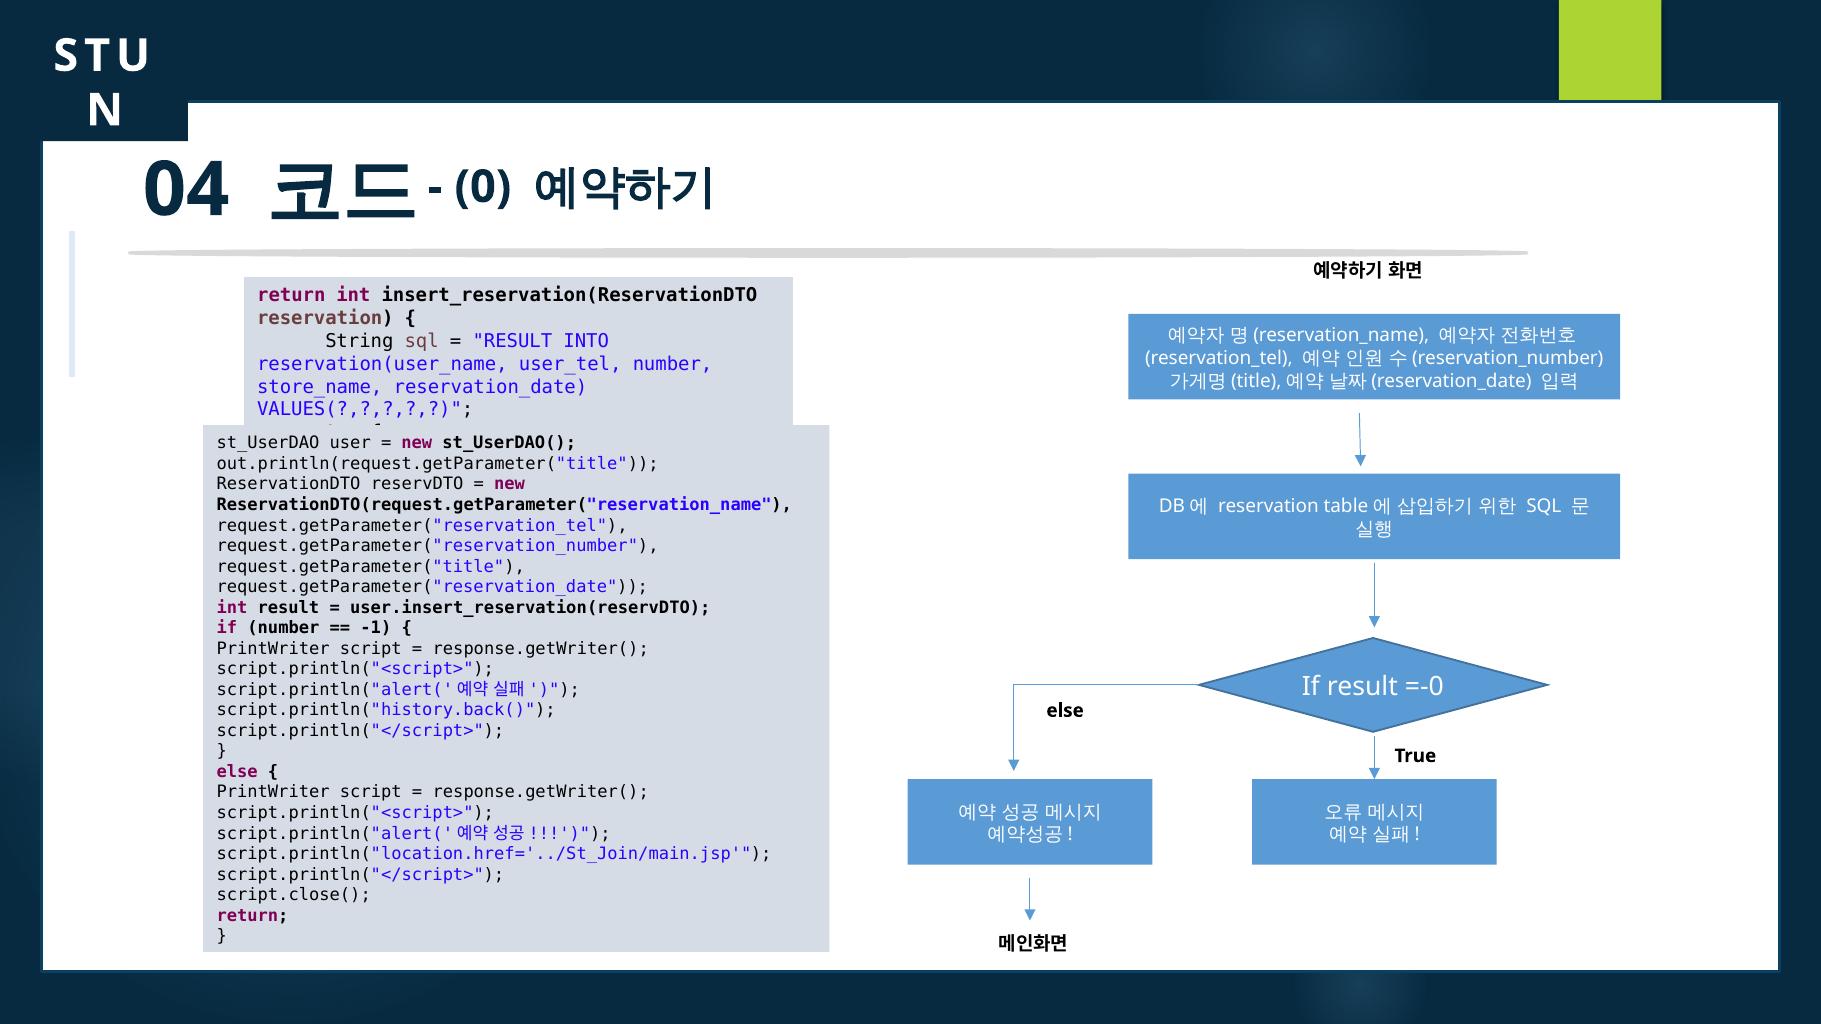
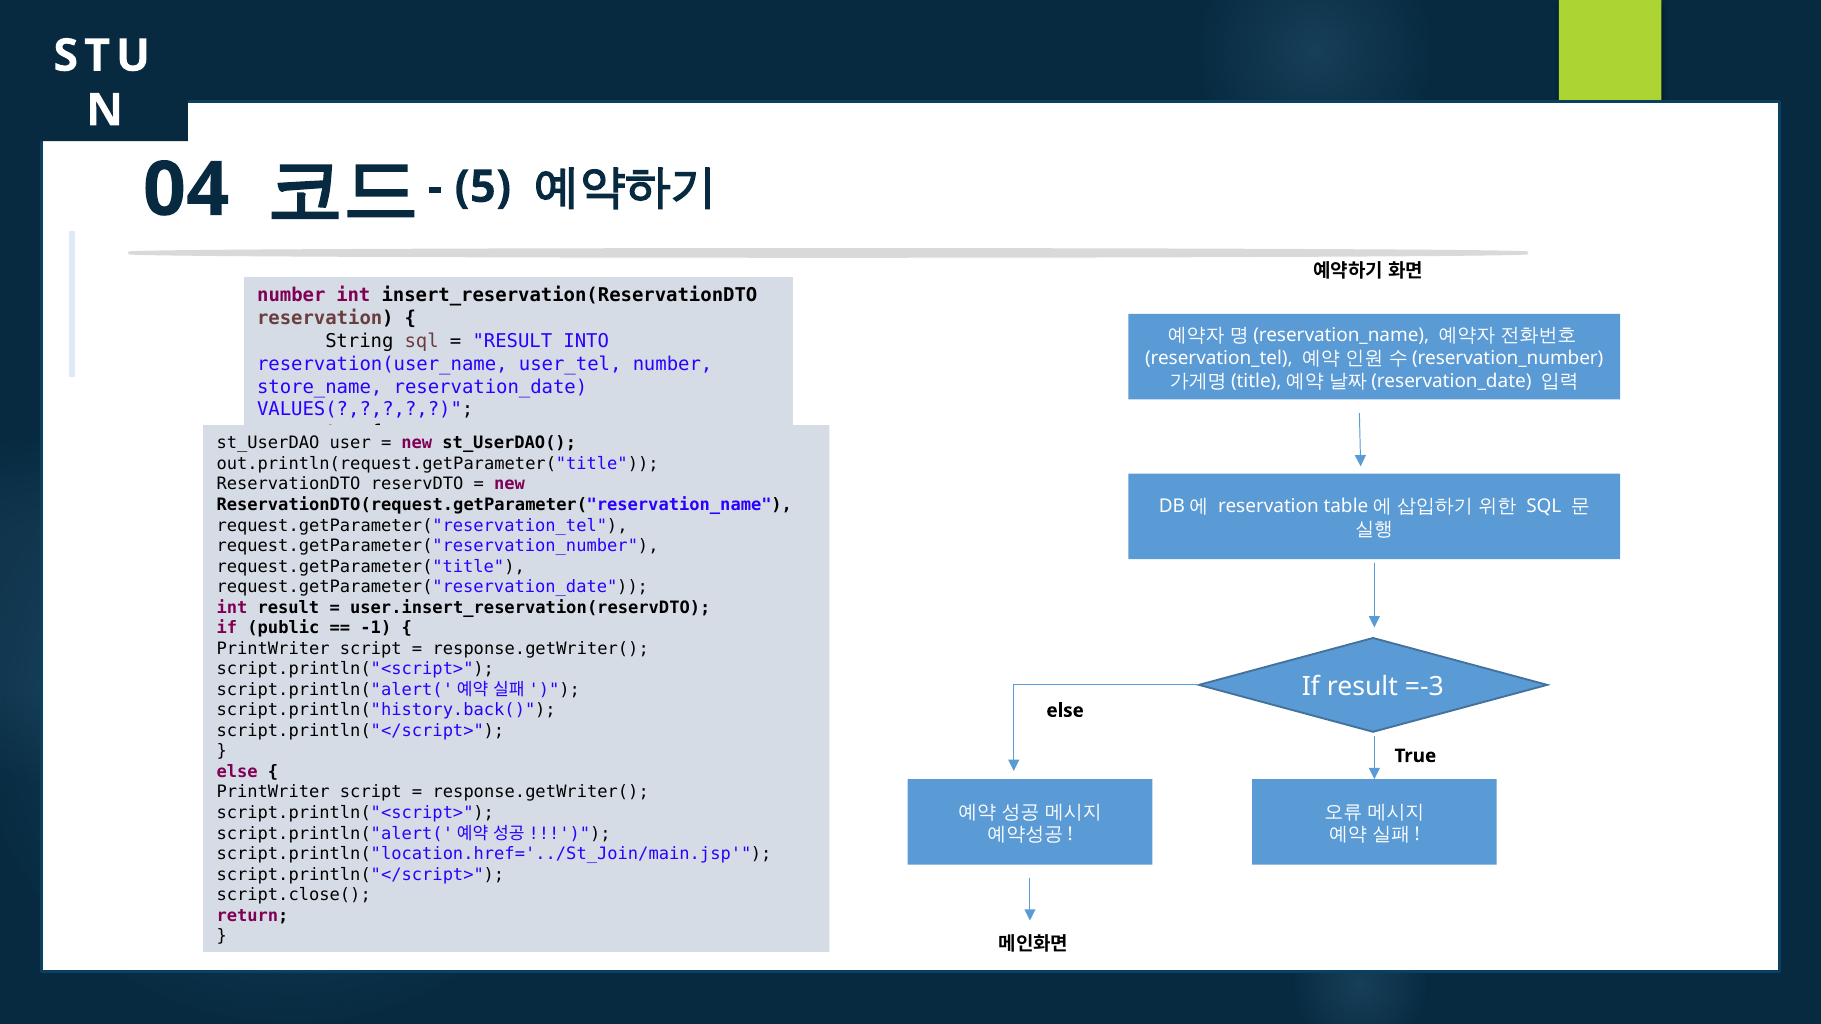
0: 0 -> 5 (483, 187)
return: return -> number (291, 296)
if number: number -> public (283, 628)
=-0: =-0 -> =-3 (1424, 687)
